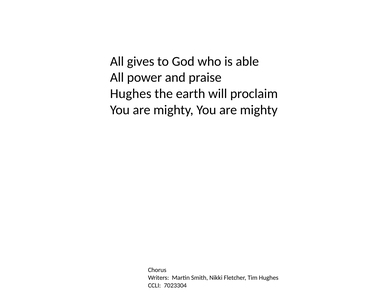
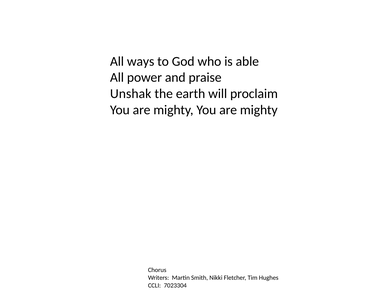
gives: gives -> ways (141, 61)
Hughes: Hughes -> Unshak (131, 94)
